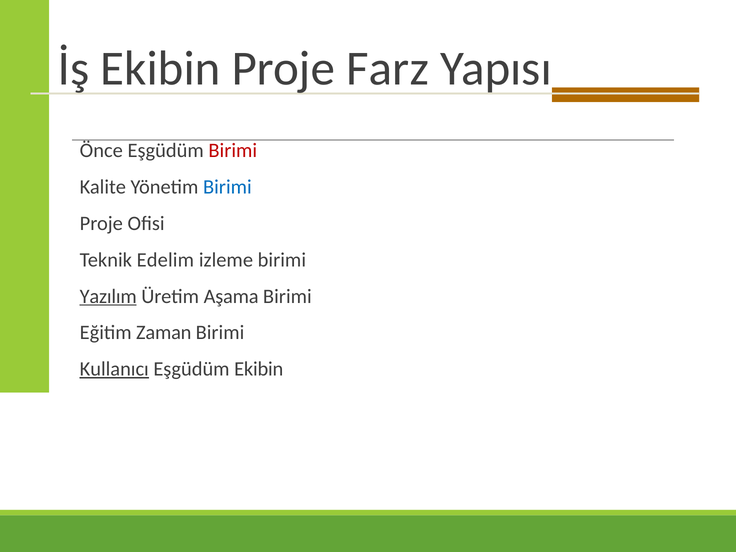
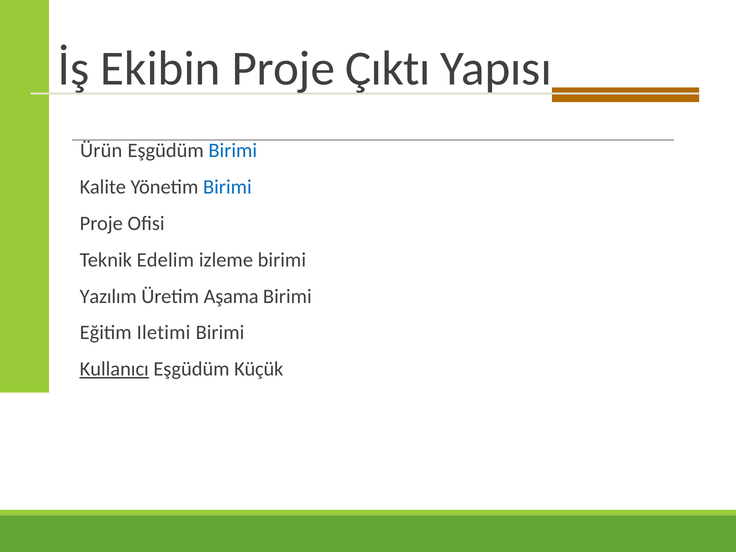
Farz: Farz -> Çıktı (388, 69)
Önce: Önce -> Ürün (101, 151)
Birimi colour: red -> blue (233, 151)
Yazılım underline: present -> none (108, 296)
Zaman: Zaman -> Iletimi (164, 333)
Eşgüdüm Ekibin: Ekibin -> Küçük (259, 369)
